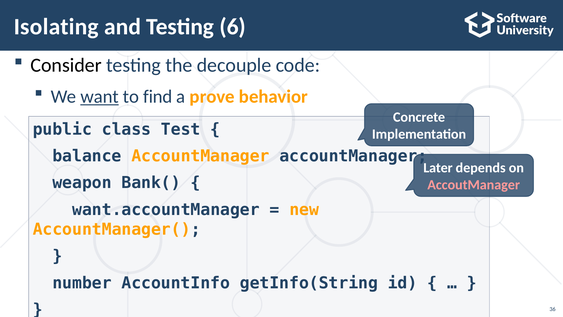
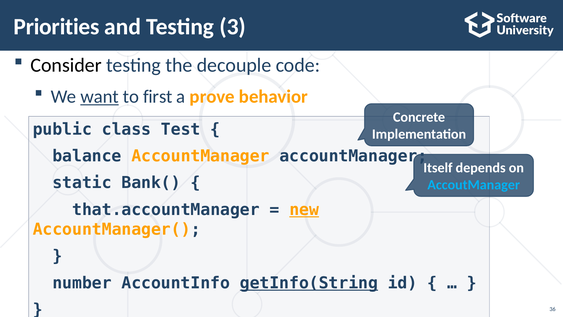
Isolating: Isolating -> Priorities (57, 27)
6: 6 -> 3 (233, 27)
find: find -> first (158, 97)
Later: Later -> Itself (438, 168)
weapon: weapon -> static (82, 183)
AccoutManager colour: pink -> light blue (474, 185)
want.accountManager: want.accountManager -> that.accountManager (166, 209)
new underline: none -> present (304, 209)
getInfo(String underline: none -> present (309, 283)
